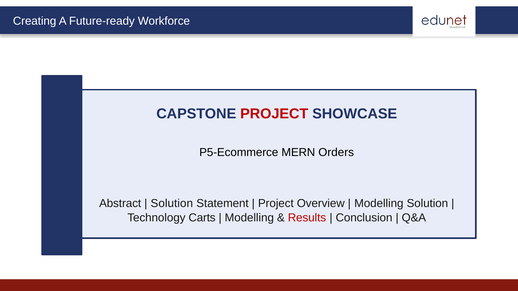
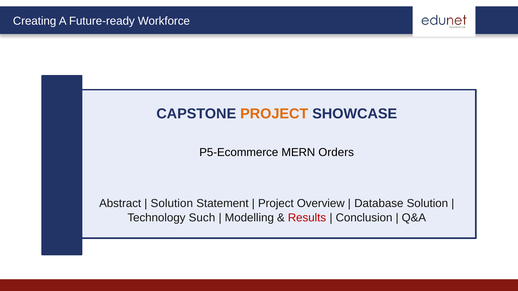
PROJECT colour: red -> orange (274, 114)
Modelling: Modelling -> Database (379, 204)
Carts: Carts -> Such (202, 218)
